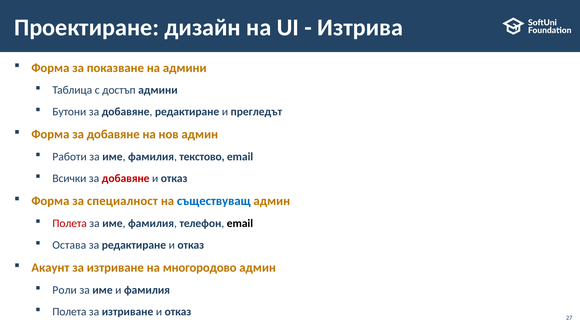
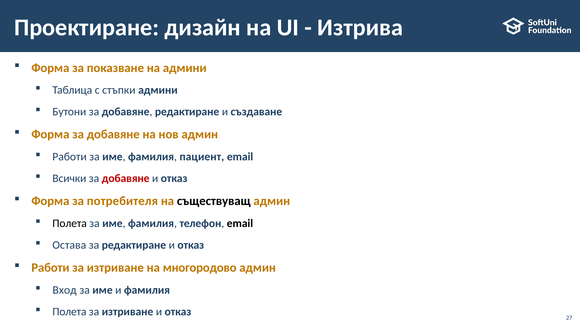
достъп: достъп -> стъпки (119, 90)
прегледът: прегледът -> създаване (256, 112)
текстово: текстово -> пациент (202, 157)
специалност: специалност -> потребителя (122, 201)
съществуващ colour: blue -> black (214, 201)
Полета colour: red -> black (70, 224)
Акаунт: Акаунт -> Работи (50, 268)
Роли: Роли -> Вход (65, 290)
